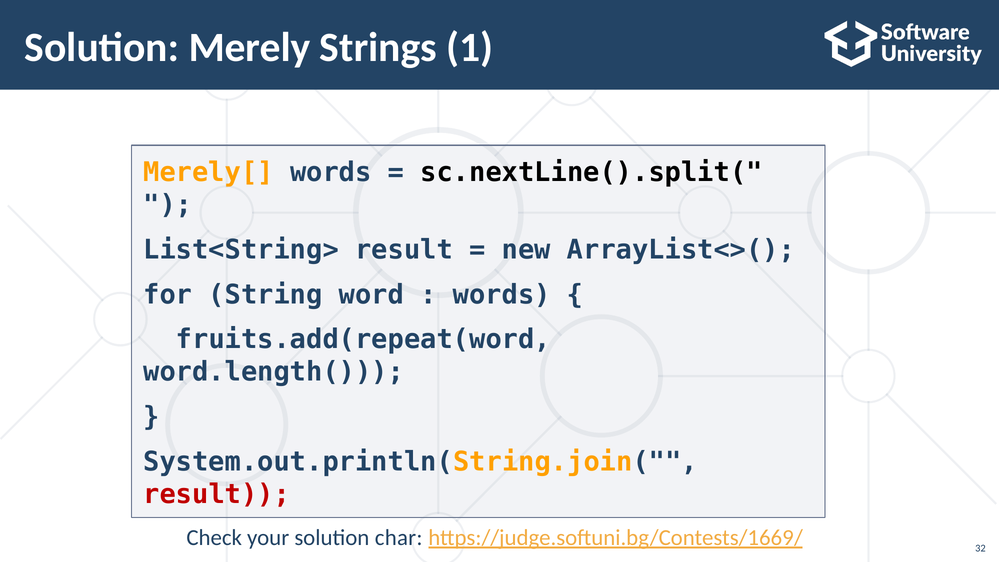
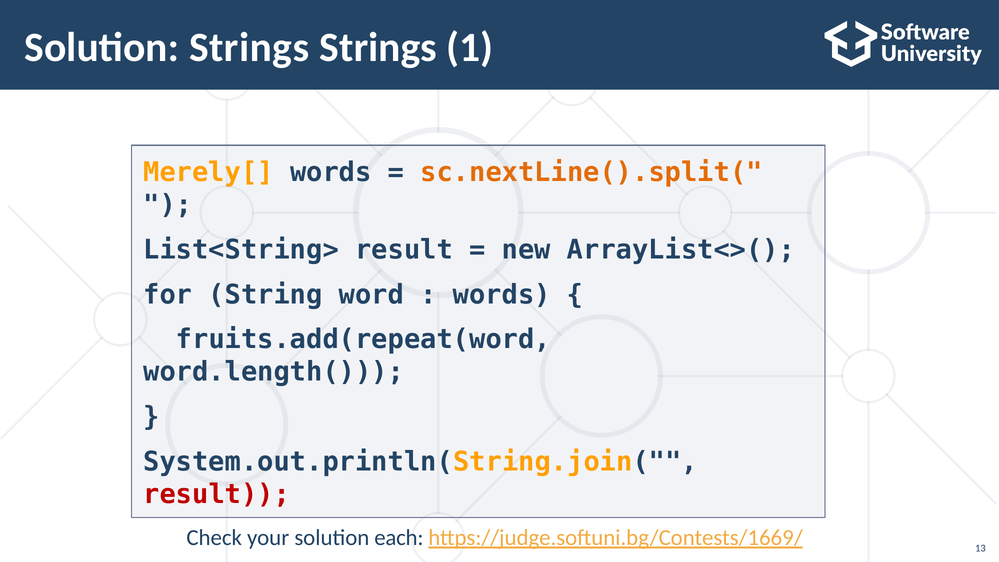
Solution Merely: Merely -> Strings (249, 47)
sc.nextLine().split( colour: black -> orange (592, 172)
char: char -> each (399, 538)
32: 32 -> 13 (980, 548)
